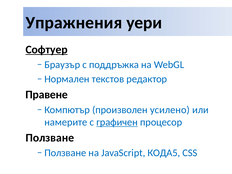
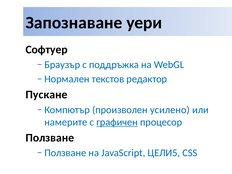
Упражнения: Упражнения -> Запознаване (74, 23)
Софтуер underline: present -> none (47, 50)
Правене: Правене -> Пускане (46, 95)
КОДА5: КОДА5 -> ЦЕЛИ5 (164, 153)
